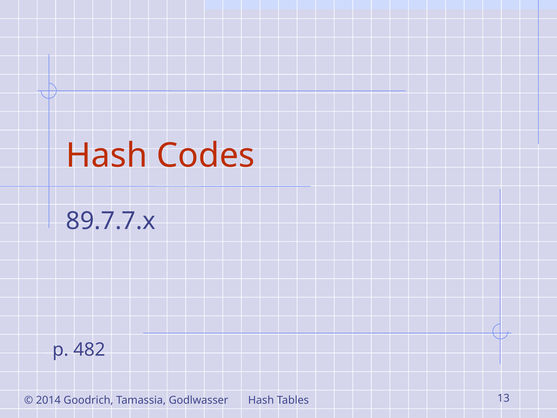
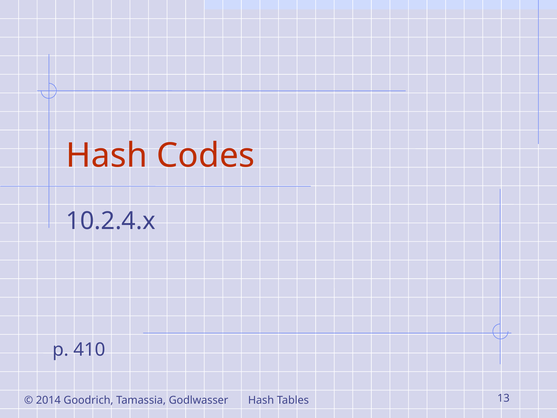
89.7.7.x: 89.7.7.x -> 10.2.4.x (111, 221)
482: 482 -> 410 (90, 349)
